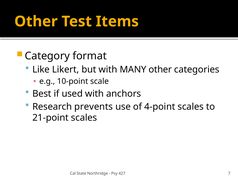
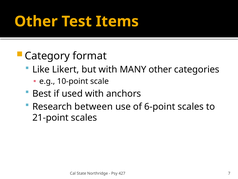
prevents: prevents -> between (94, 106)
4-point: 4-point -> 6-point (160, 106)
